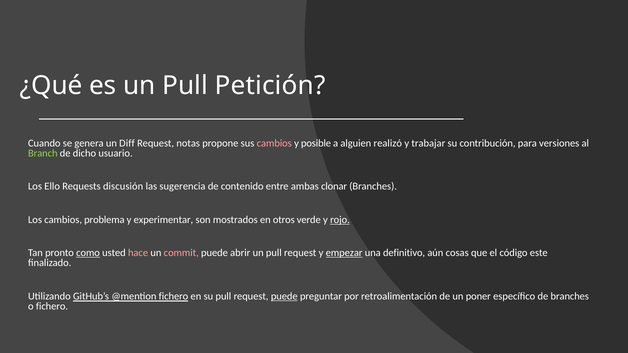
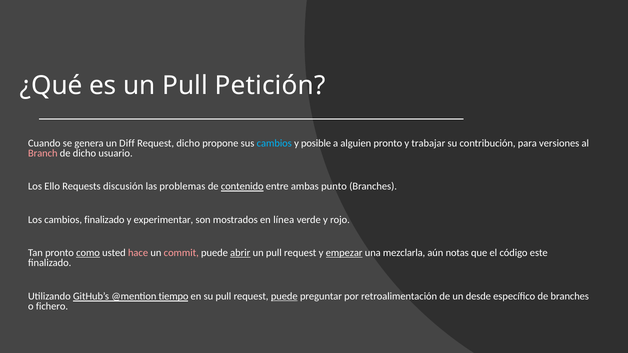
Request notas: notas -> dicho (188, 143)
cambios colour: pink -> light blue (274, 143)
alguien realizó: realizó -> pronto (388, 143)
Branch colour: light green -> pink (43, 153)
sugerencia: sugerencia -> problemas (182, 187)
contenido underline: none -> present (242, 187)
clonar: clonar -> punto (334, 187)
cambios problema: problema -> finalizado (104, 220)
otros: otros -> línea (284, 220)
rojo underline: present -> none (340, 220)
abrir underline: none -> present (240, 253)
definitivo: definitivo -> mezclarla (404, 253)
cosas: cosas -> notas (457, 253)
@mention fichero: fichero -> tiempo (174, 296)
poner: poner -> desde (478, 296)
